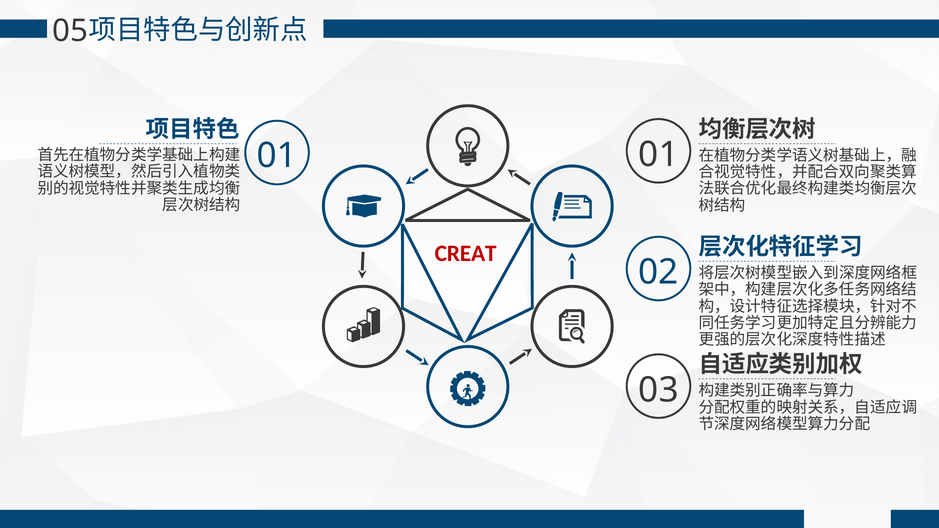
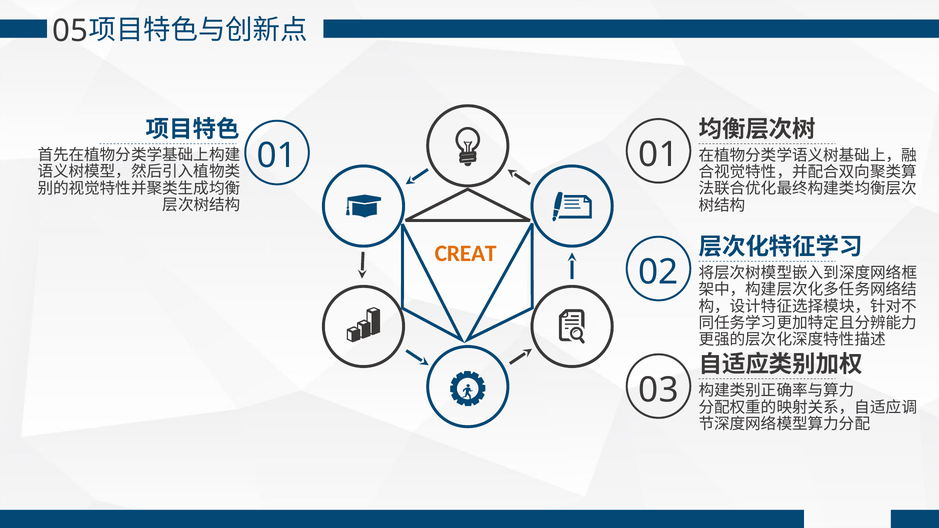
CREAT colour: red -> orange (466, 254)
